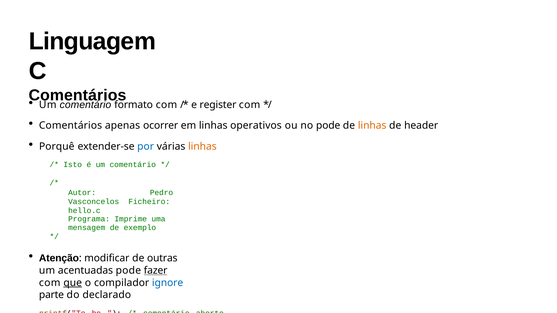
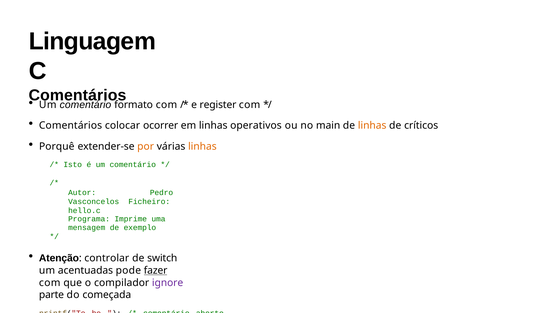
apenas: apenas -> colocar (123, 126)
no pode: pode -> main (328, 126)
header: header -> críticos (421, 126)
por colour: blue -> orange (146, 147)
modificar: modificar -> controlar (107, 258)
outras: outras -> switch (162, 258)
que underline: present -> none (73, 283)
ignore colour: blue -> purple (168, 283)
declarado: declarado -> começada (107, 295)
